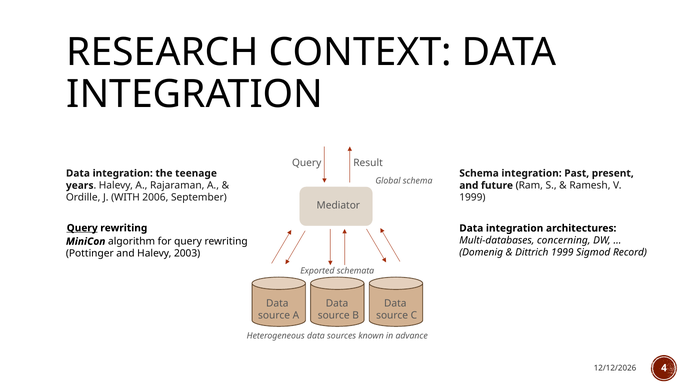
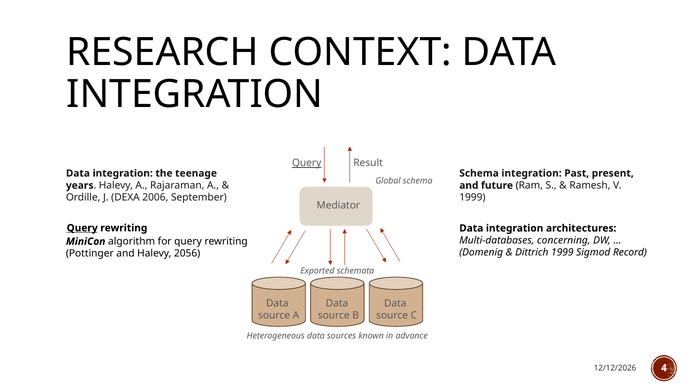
Query underline: none -> present (307, 163)
WITH: WITH -> DEXA (125, 198)
2003: 2003 -> 2056 (187, 254)
